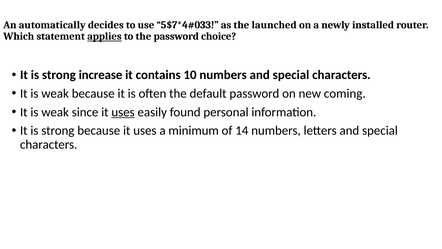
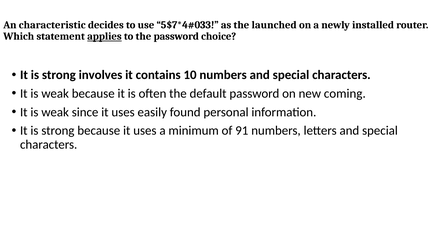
automatically: automatically -> characteristic (52, 25)
increase: increase -> involves (101, 75)
uses underline: present -> none (123, 112)
14: 14 -> 91 (242, 130)
